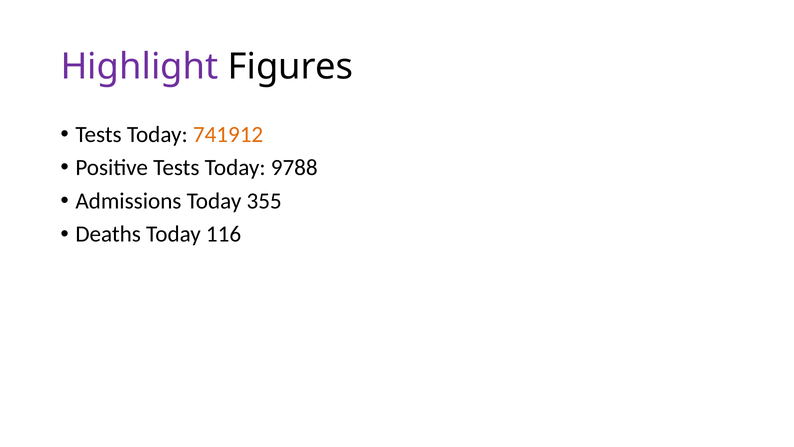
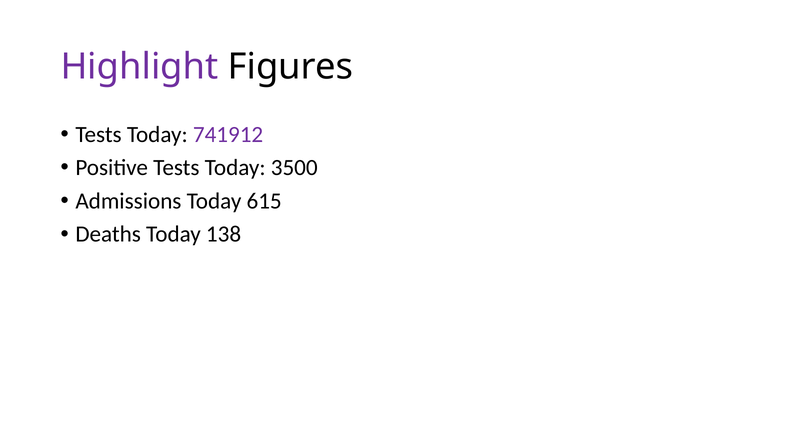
741912 colour: orange -> purple (228, 134)
9788: 9788 -> 3500 (294, 168)
355: 355 -> 615 (264, 201)
116: 116 -> 138 (224, 234)
